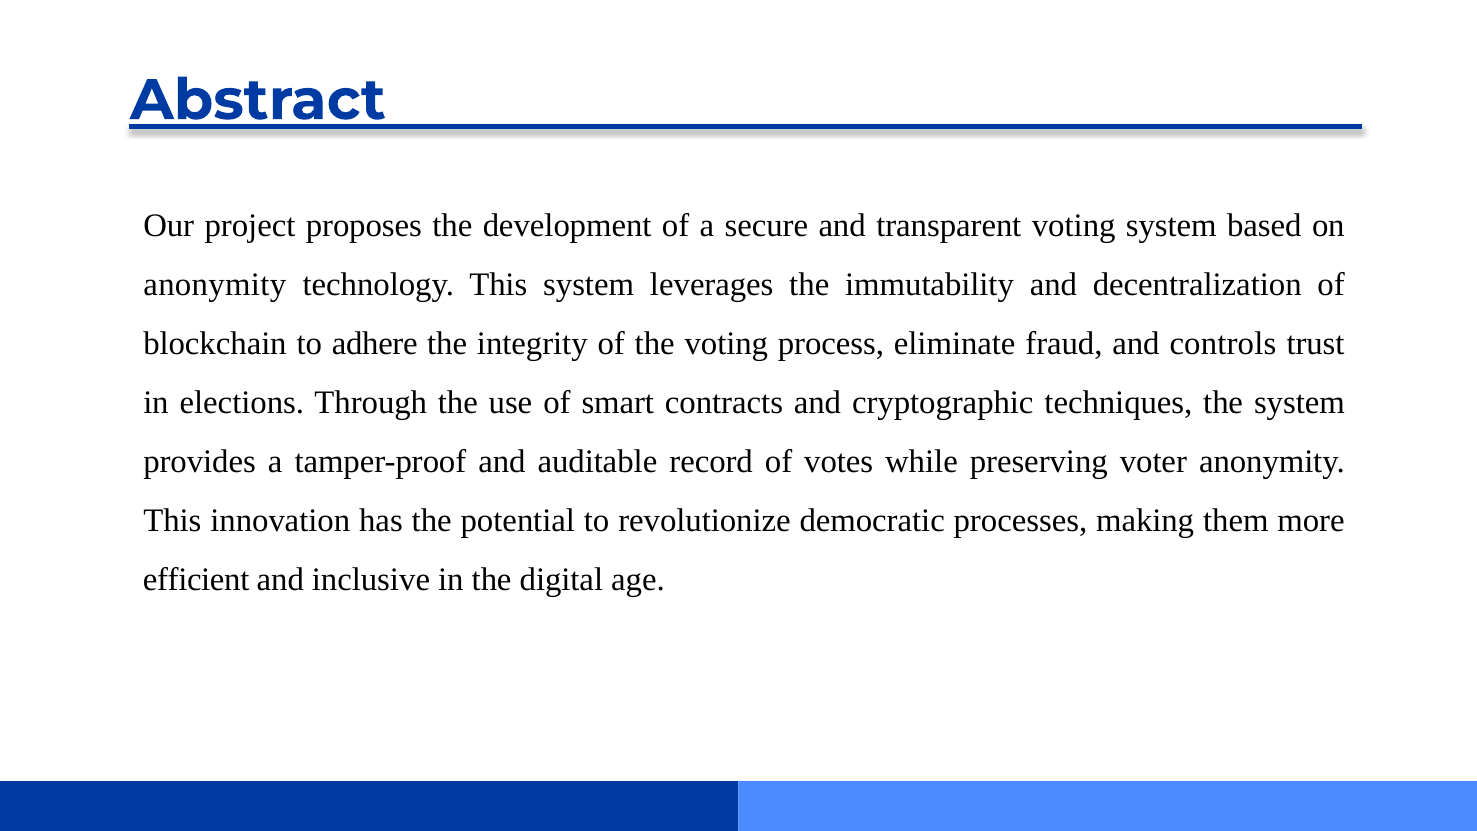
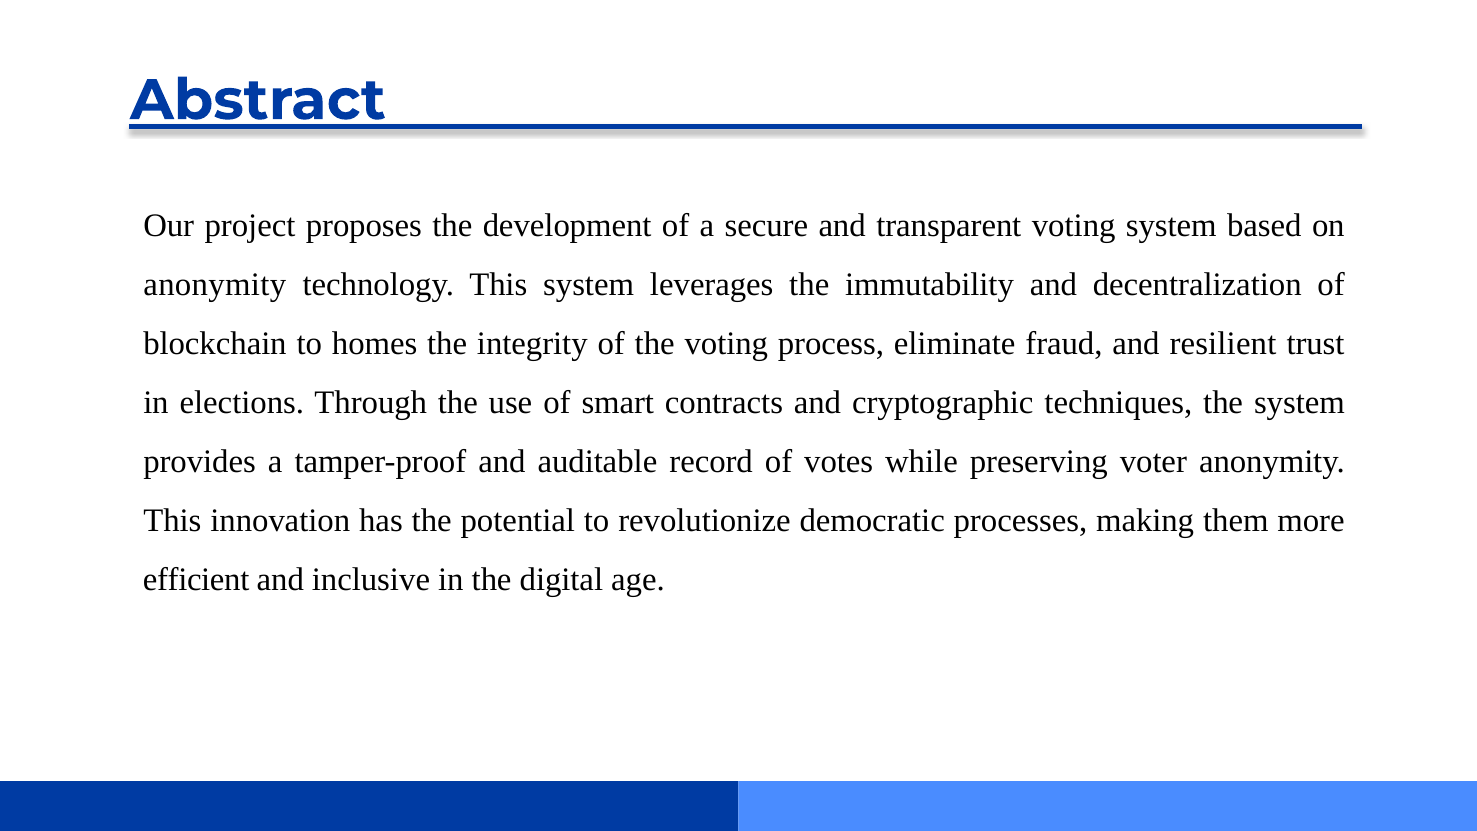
adhere: adhere -> homes (375, 344)
controls: controls -> resilient (1223, 344)
